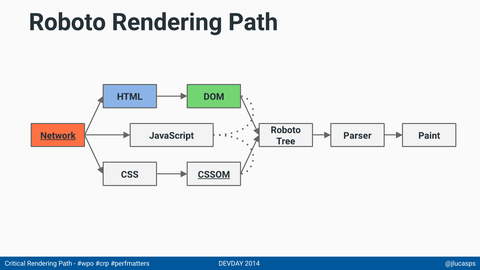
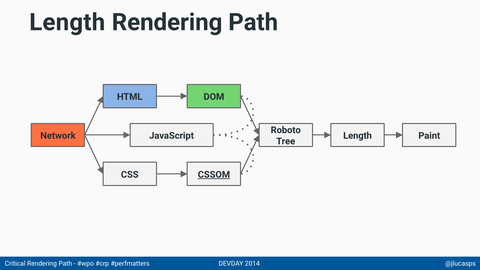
Roboto: Roboto -> Length (67, 22)
Network underline: present -> none (58, 136)
Parser: Parser -> Length (358, 136)
